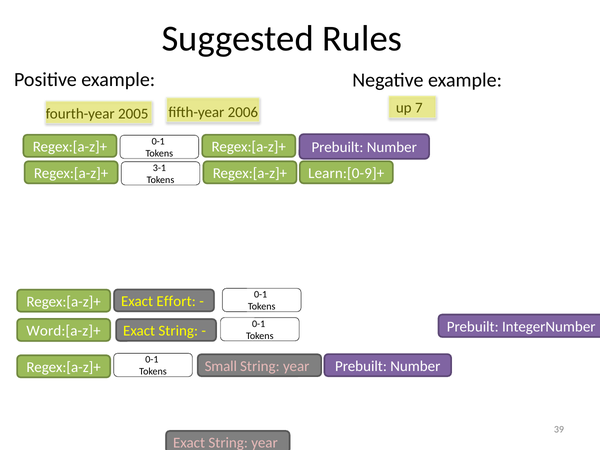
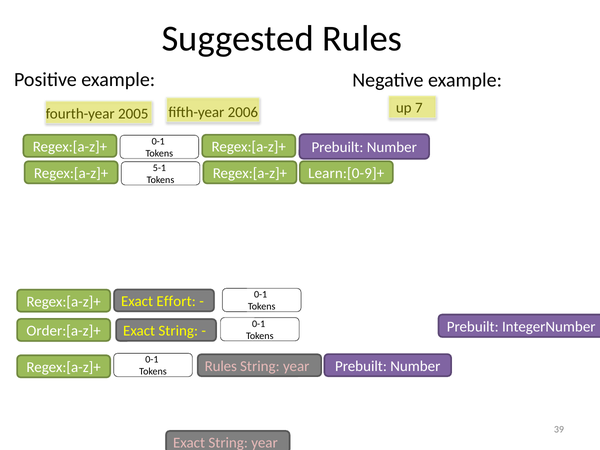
3-1: 3-1 -> 5-1 (159, 168)
Word:[a-z]+: Word:[a-z]+ -> Order:[a-z]+ (64, 331)
Small: Small -> Rules (221, 366)
